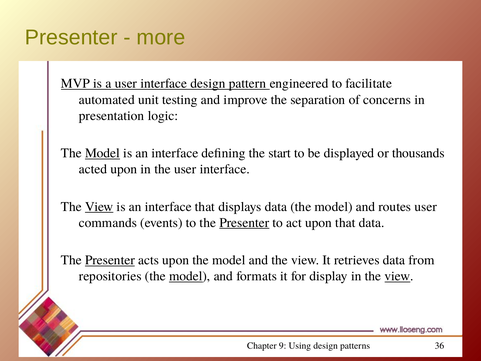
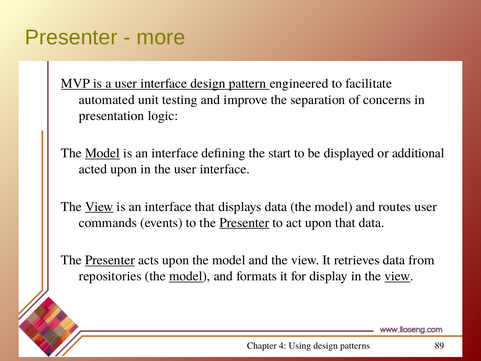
thousands: thousands -> additional (418, 153)
9: 9 -> 4 (283, 345)
36: 36 -> 89 (439, 345)
